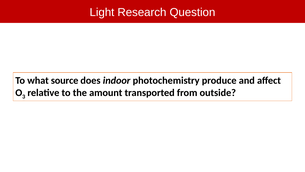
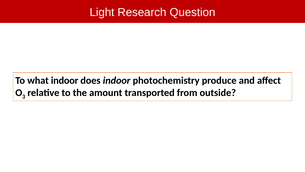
what source: source -> indoor (65, 80)
